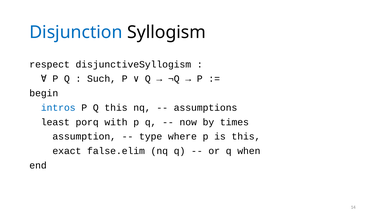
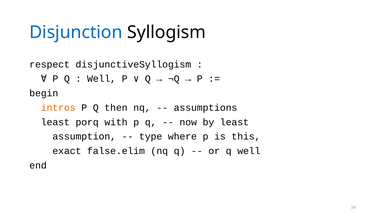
Such: Such -> Well (102, 79)
intros colour: blue -> orange (58, 107)
Q this: this -> then (116, 107)
by times: times -> least (234, 122)
q when: when -> well (249, 151)
